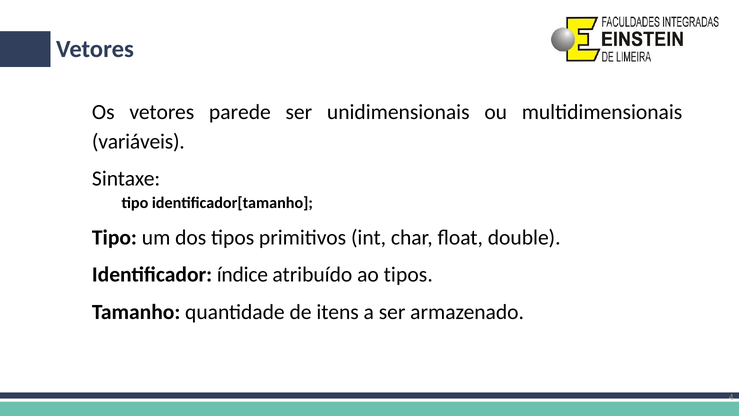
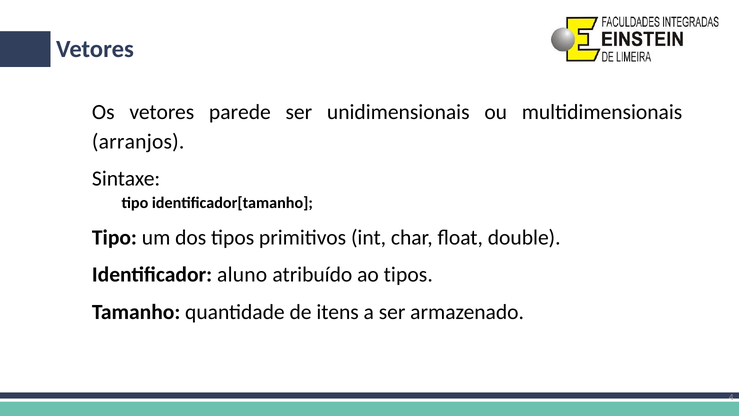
variáveis: variáveis -> arranjos (138, 141)
índice: índice -> aluno (242, 275)
